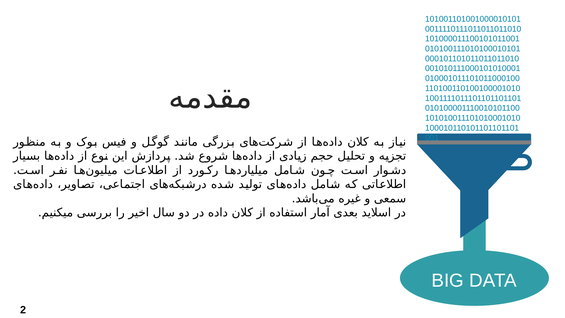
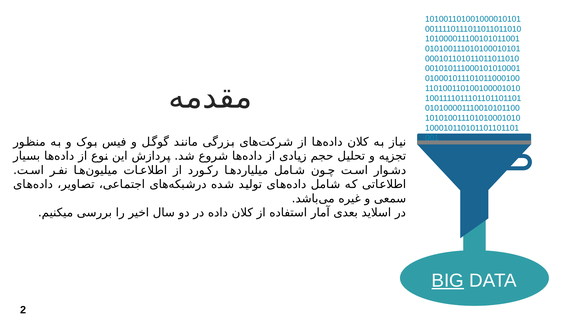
BIG underline: none -> present (448, 280)
